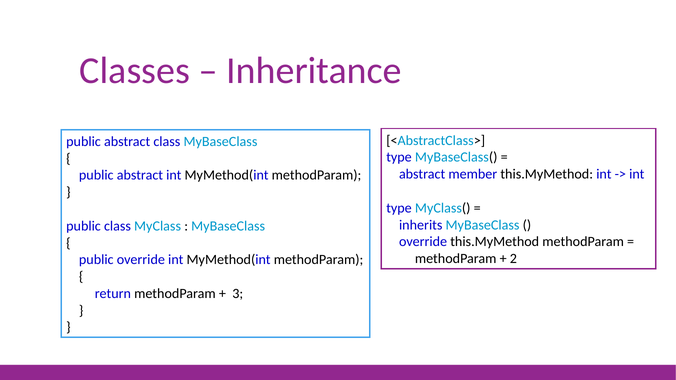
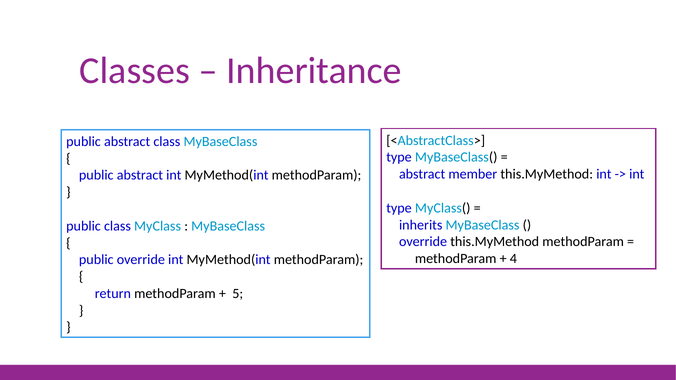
2: 2 -> 4 (513, 259)
3: 3 -> 5 (238, 294)
